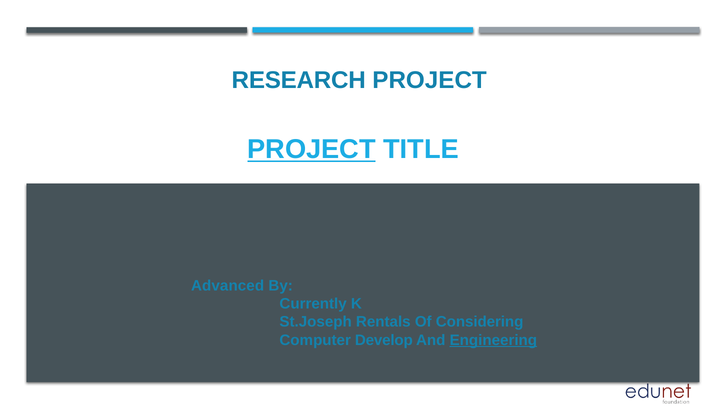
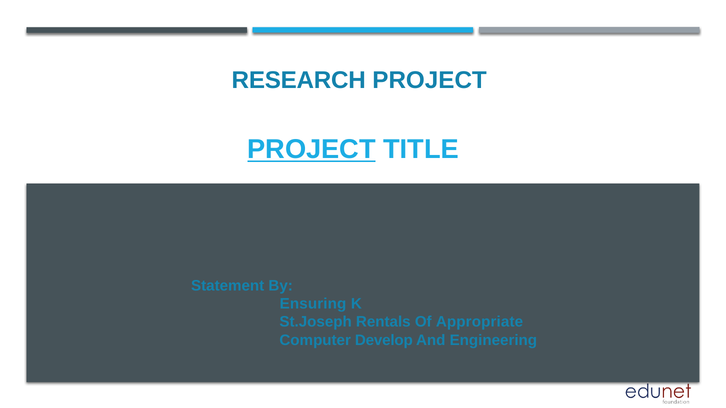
Advanced: Advanced -> Statement (228, 286)
Currently: Currently -> Ensuring (313, 304)
Considering: Considering -> Appropriate (480, 322)
Engineering underline: present -> none (493, 340)
